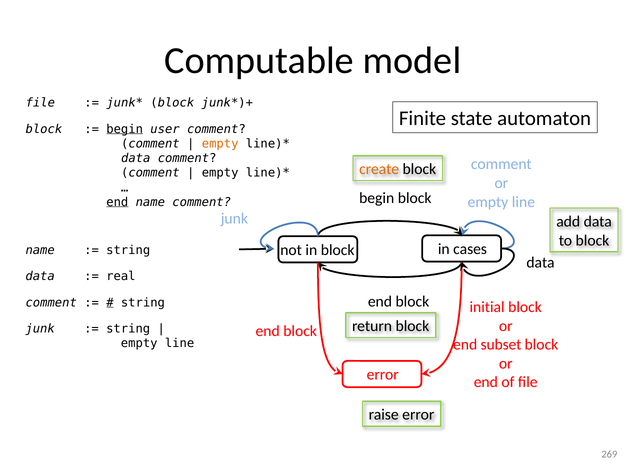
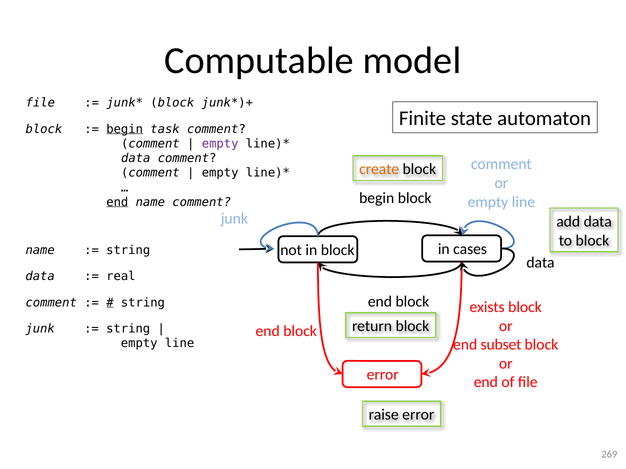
user: user -> task (165, 129)
empty colour: orange -> purple (220, 144)
initial: initial -> exists (487, 307)
